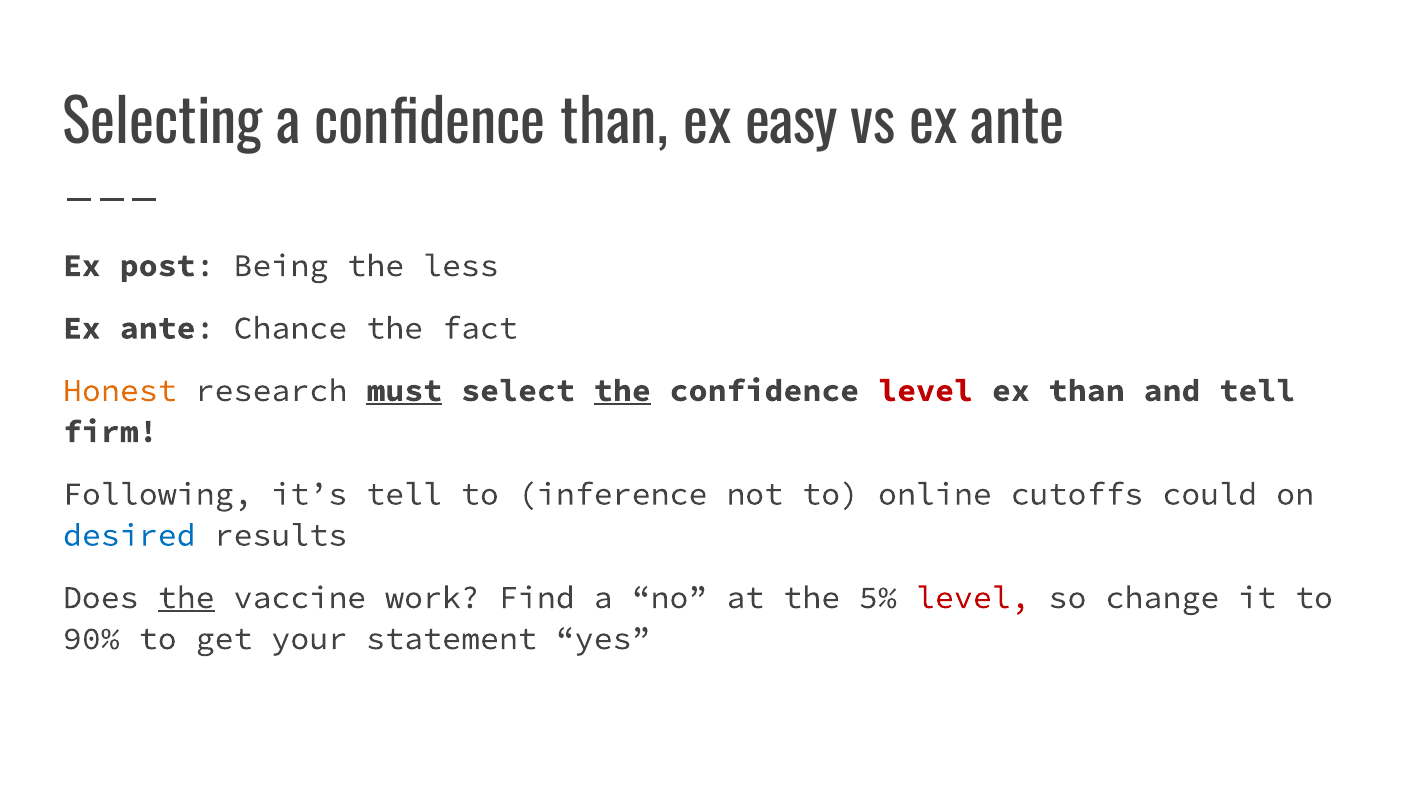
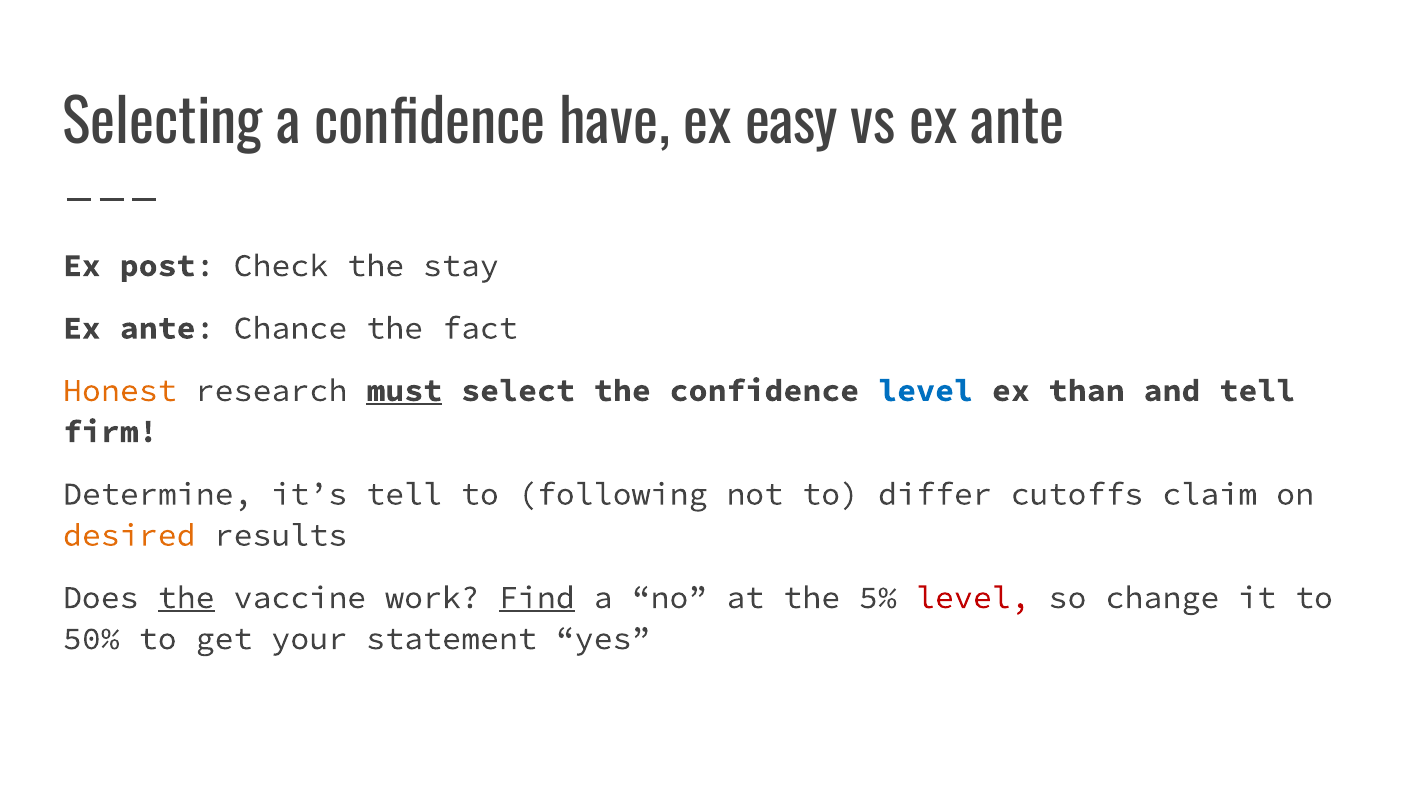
confidence than: than -> have (615, 124)
Being: Being -> Check (281, 266)
less: less -> stay (461, 266)
the underline: present -> none (622, 390)
level colour: red -> blue (926, 390)
Following: Following -> Determine (158, 494)
inference: inference -> following (613, 494)
online: online -> differ (935, 494)
could: could -> claim (1210, 494)
desired colour: blue -> orange (129, 535)
Find underline: none -> present (537, 597)
90%: 90% -> 50% (91, 638)
